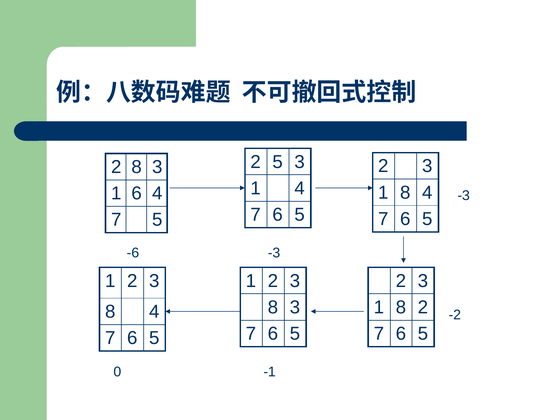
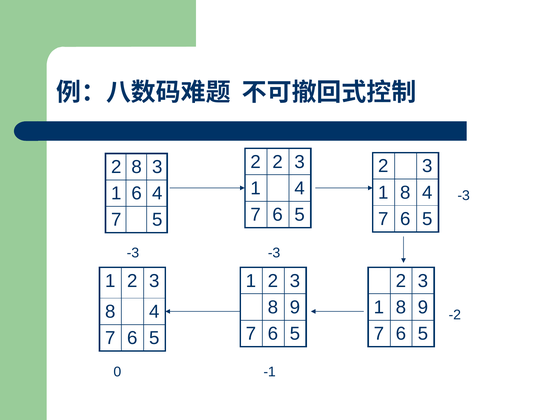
2 5: 5 -> 2 (278, 162)
-6: -6 -> -3 (133, 253)
3: 3 -> 9 (295, 307)
1 8 2: 2 -> 9 (423, 307)
